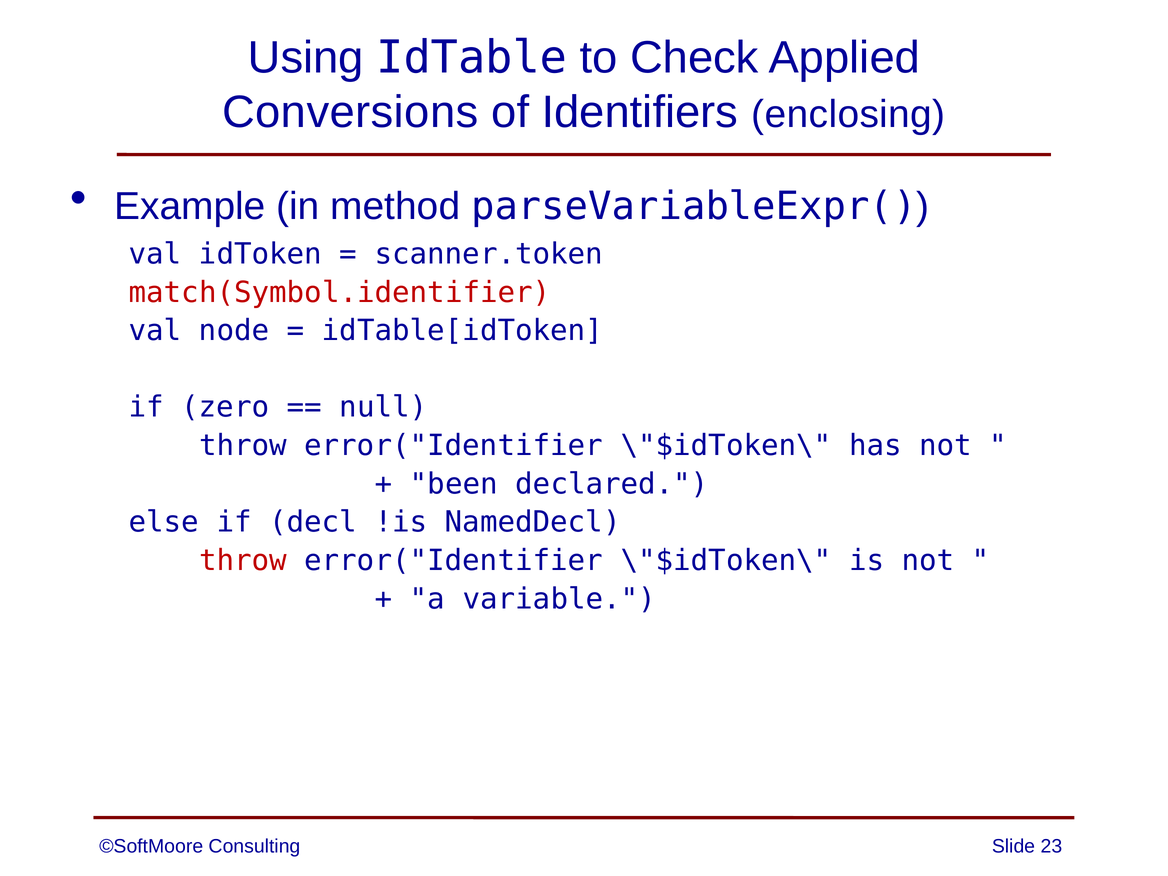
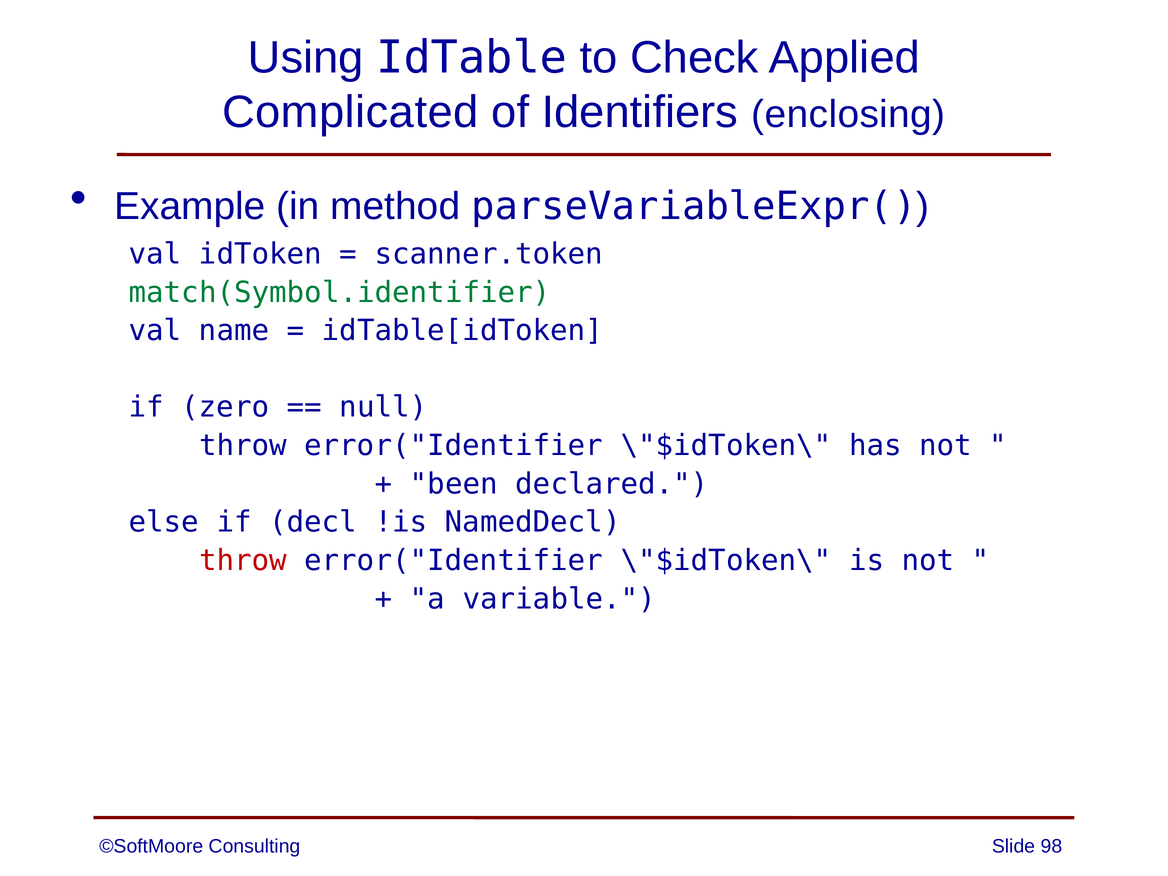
Conversions: Conversions -> Complicated (350, 112)
match(Symbol.identifier colour: red -> green (340, 292)
node: node -> name (234, 331)
23: 23 -> 98 (1051, 846)
